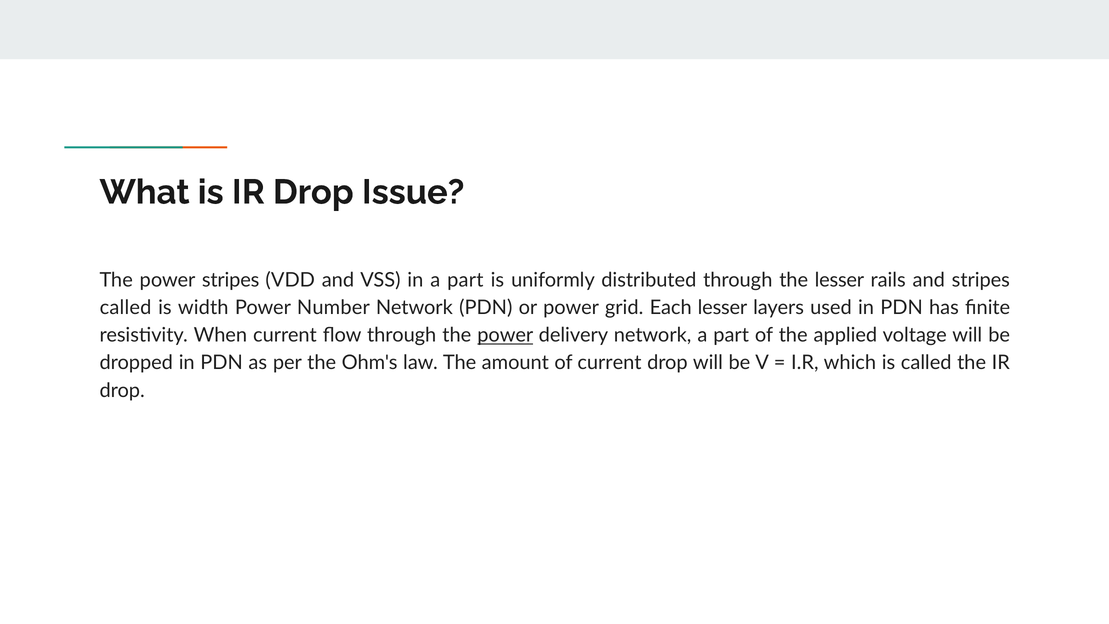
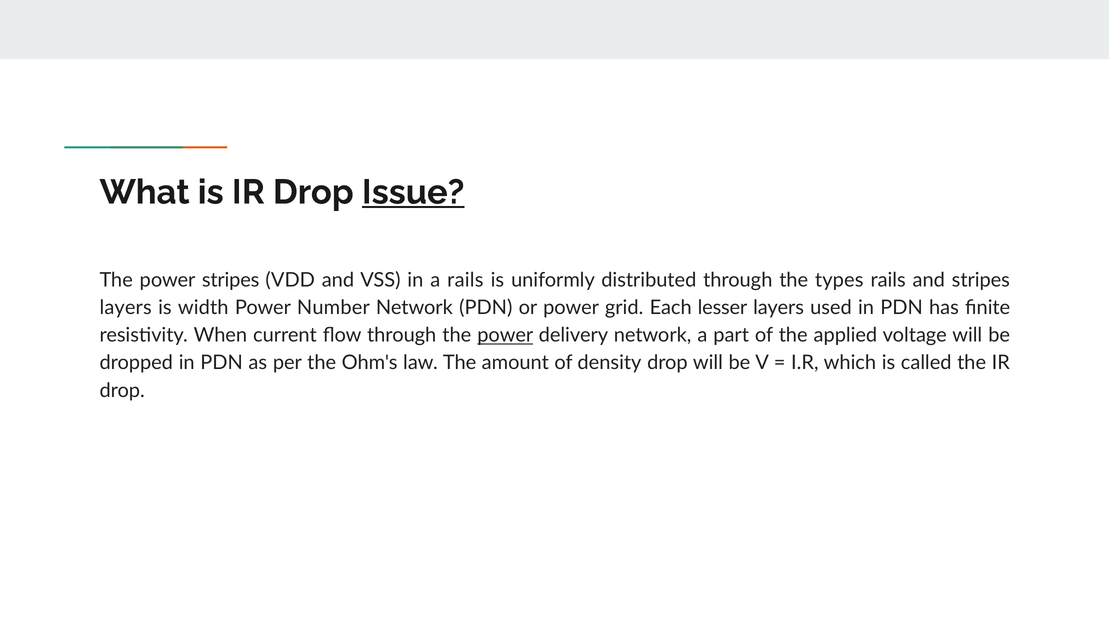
Issue underline: none -> present (413, 192)
in a part: part -> rails (465, 280)
the lesser: lesser -> types (839, 280)
called: called -> layers (126, 308)
of current: current -> density (609, 363)
